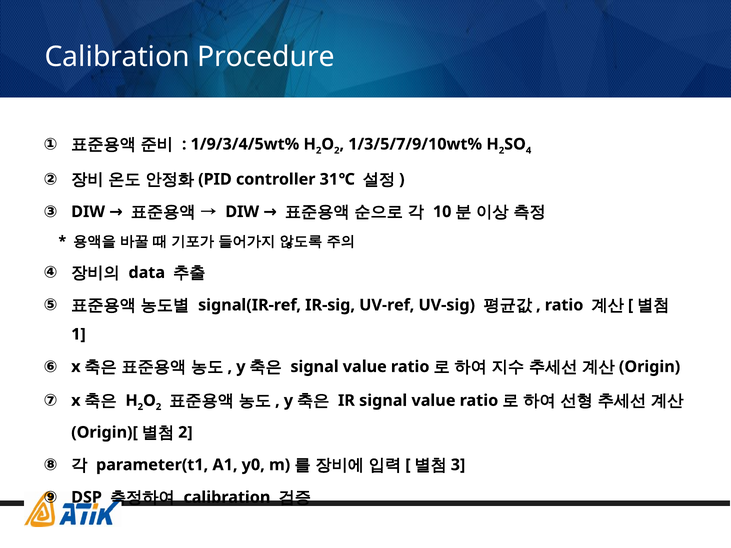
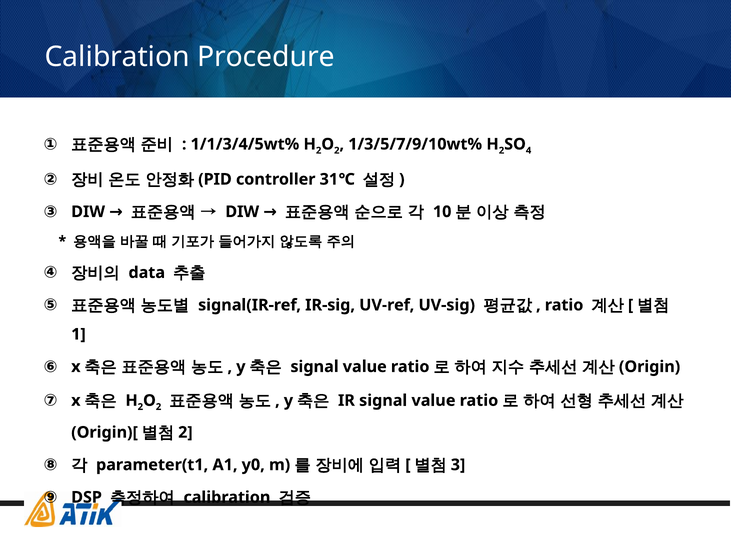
1/9/3/4/5wt%: 1/9/3/4/5wt% -> 1/1/3/4/5wt% (245, 144)
